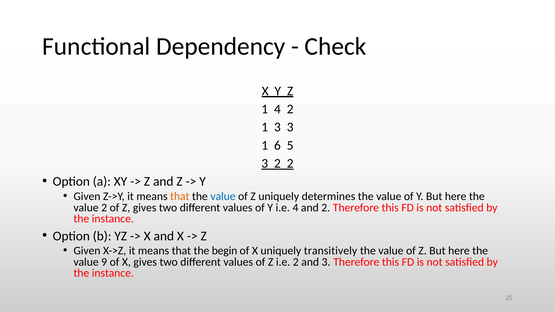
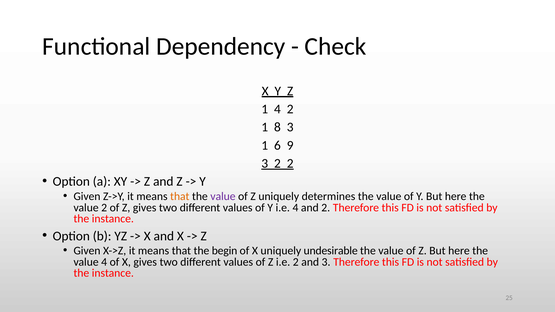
1 3: 3 -> 8 (277, 127)
5: 5 -> 9 (290, 145)
value colour: blue -> purple (223, 196)
transitively: transitively -> undesirable (331, 251)
value 9: 9 -> 4 (104, 262)
